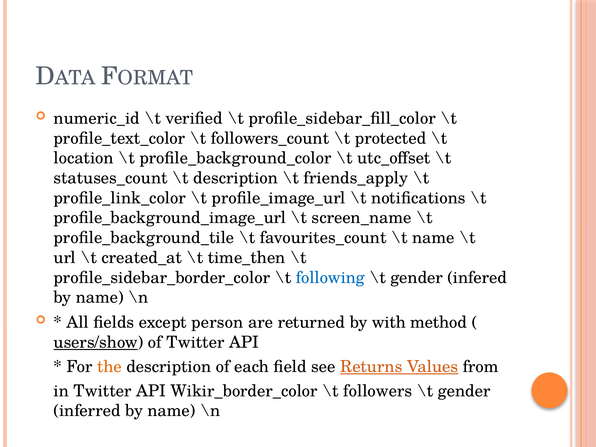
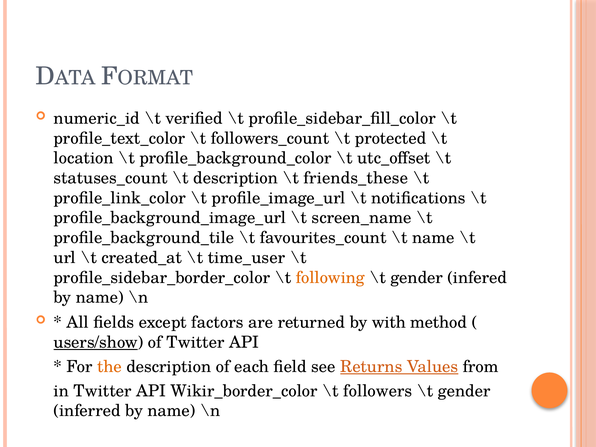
friends_apply: friends_apply -> friends_these (356, 178)
time_then: time_then -> time_user (246, 258)
following colour: blue -> orange (330, 278)
person: person -> factors (217, 322)
